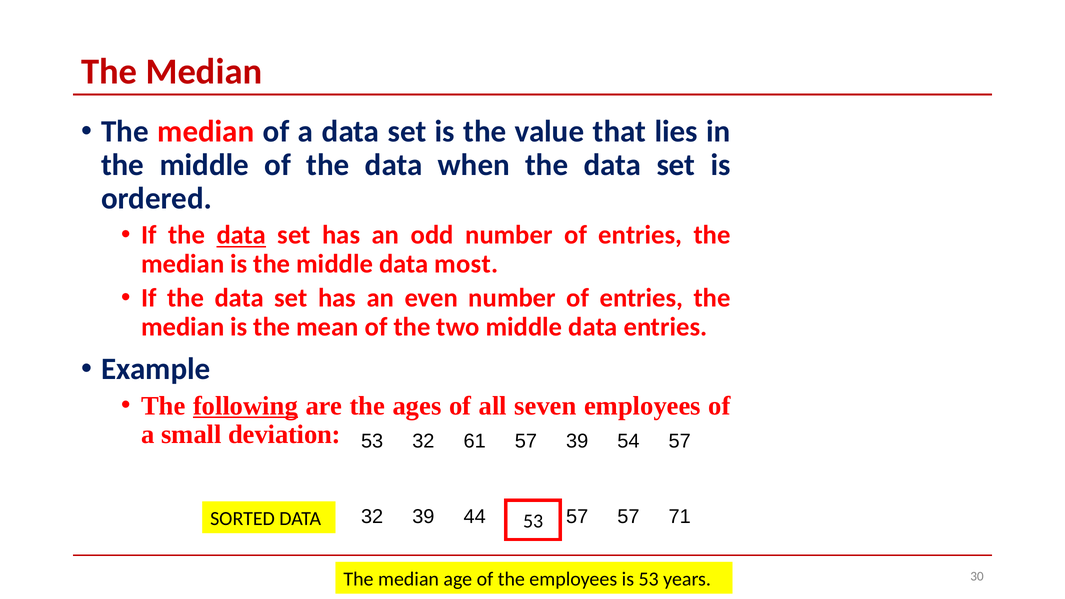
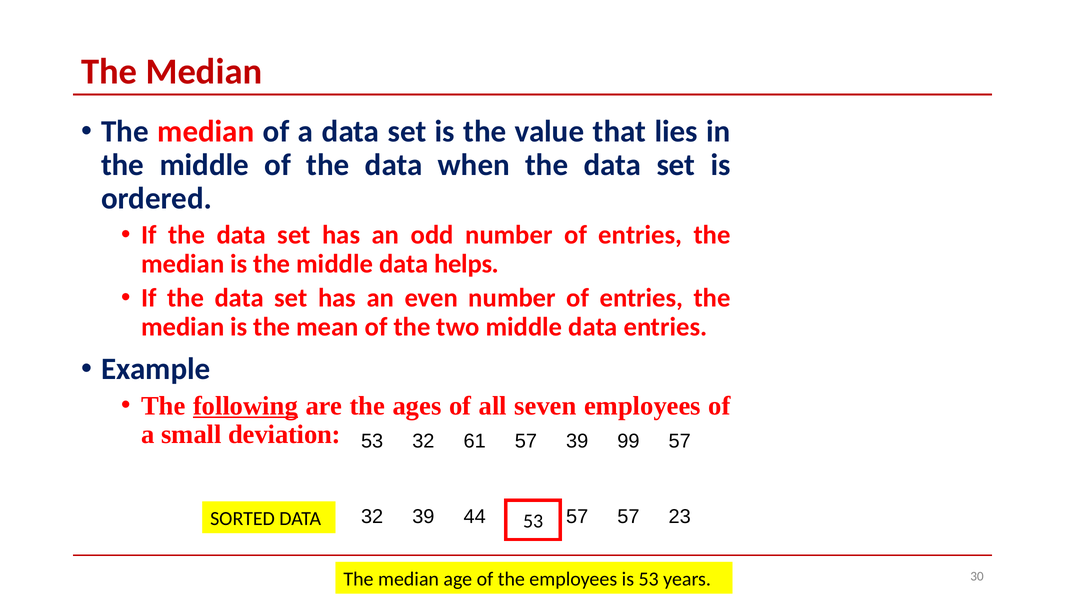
data underline: present -> none (241, 235)
most: most -> helps (467, 264)
54: 54 -> 99 (628, 441)
71: 71 -> 23 (680, 517)
